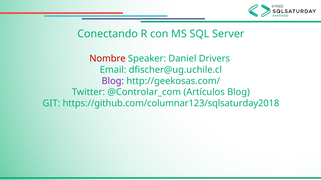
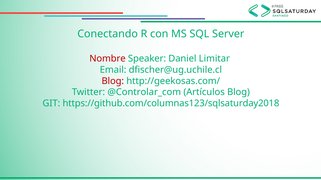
Drivers: Drivers -> Limitar (214, 59)
Blog colour: purple -> red (113, 81)
https://github.com/columnar123/sqlsaturday2018: https://github.com/columnar123/sqlsaturday2018 -> https://github.com/columnas123/sqlsaturday2018 (171, 104)
